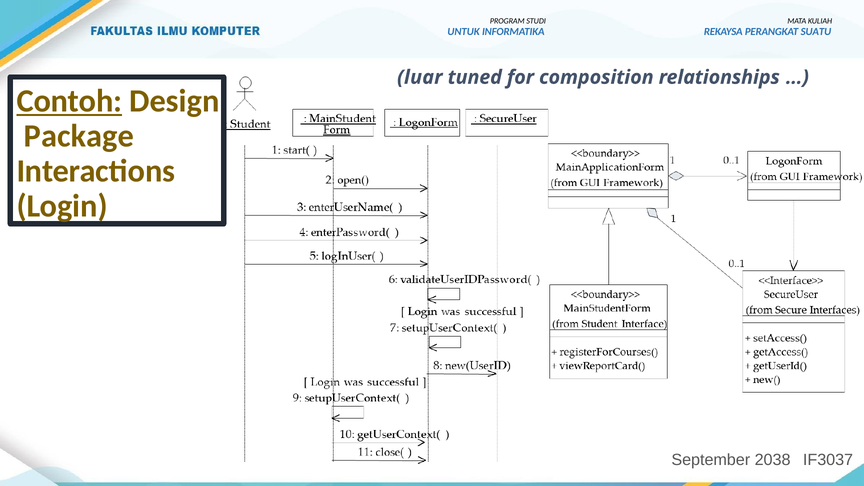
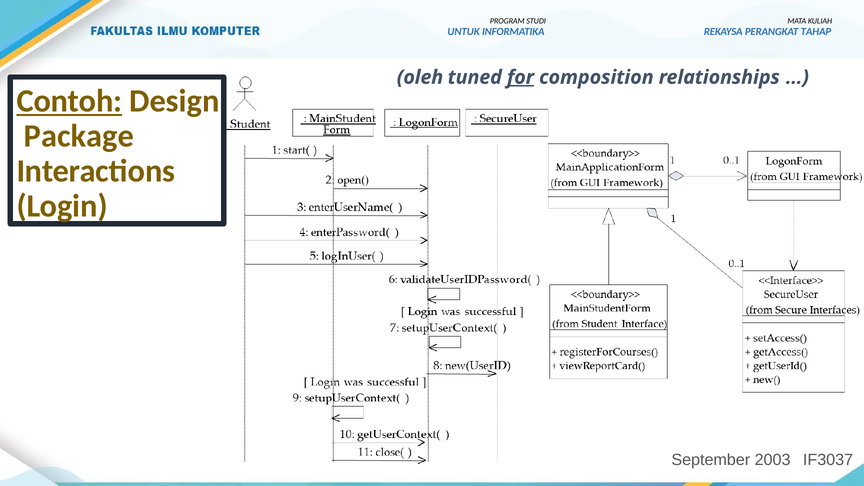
SUATU: SUATU -> TAHAP (816, 32)
luar: luar -> oleh (420, 77)
for underline: none -> present (520, 77)
2038: 2038 -> 2003 (773, 460)
